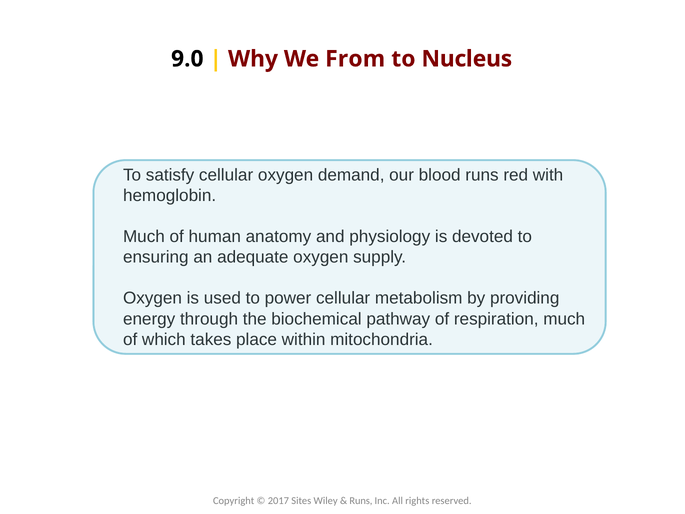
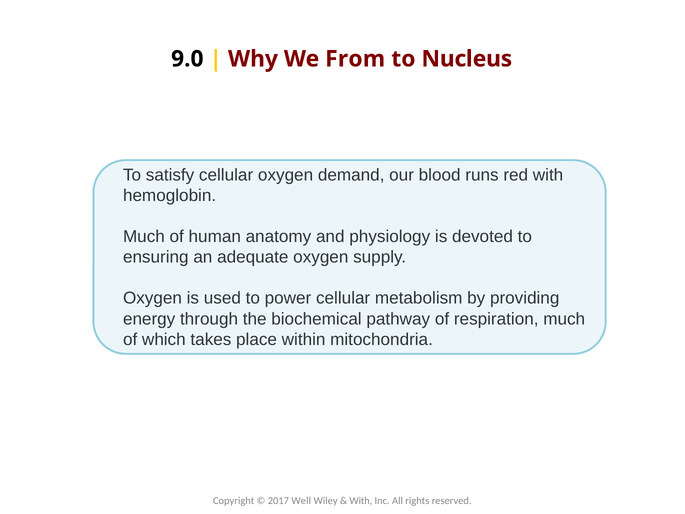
Sites: Sites -> Well (301, 501)
Runs: Runs -> With (361, 501)
